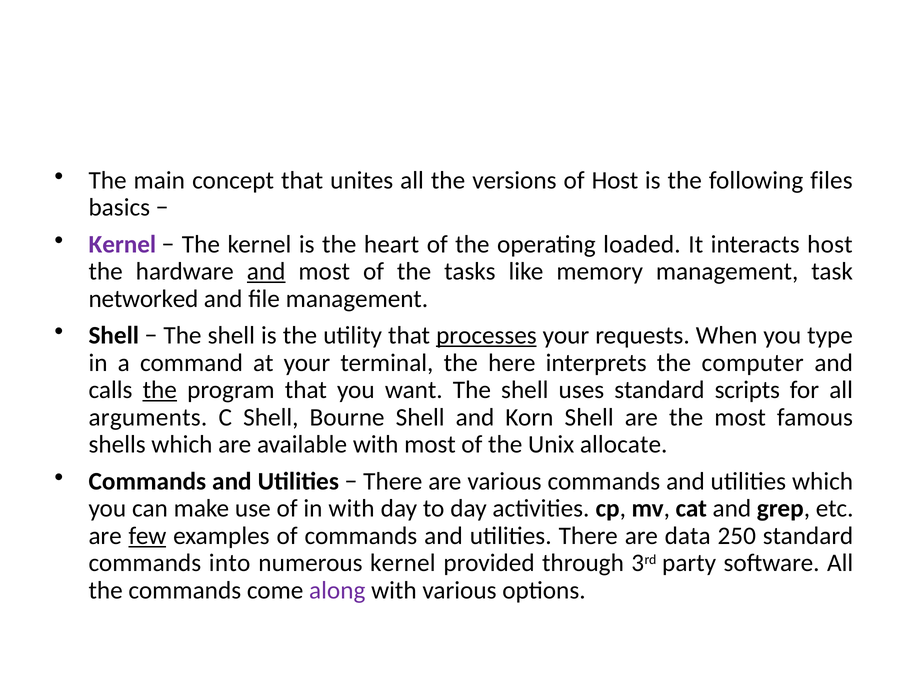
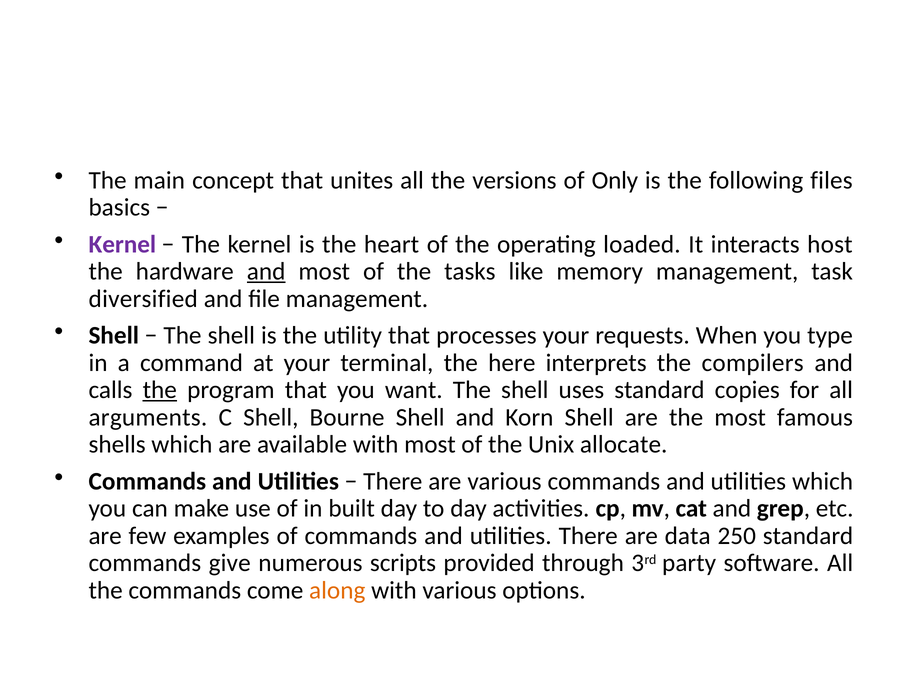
of Host: Host -> Only (615, 180)
networked: networked -> diversified (143, 299)
processes underline: present -> none (486, 336)
computer: computer -> compilers (753, 363)
scripts: scripts -> copies (747, 390)
in with: with -> built (352, 509)
few underline: present -> none (147, 536)
into: into -> give (230, 563)
numerous kernel: kernel -> scripts (403, 563)
along colour: purple -> orange (337, 590)
